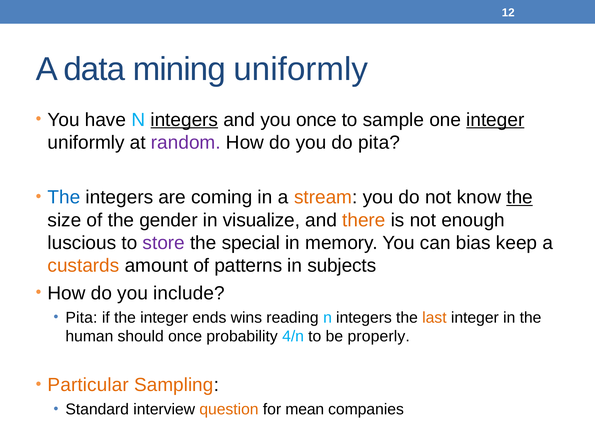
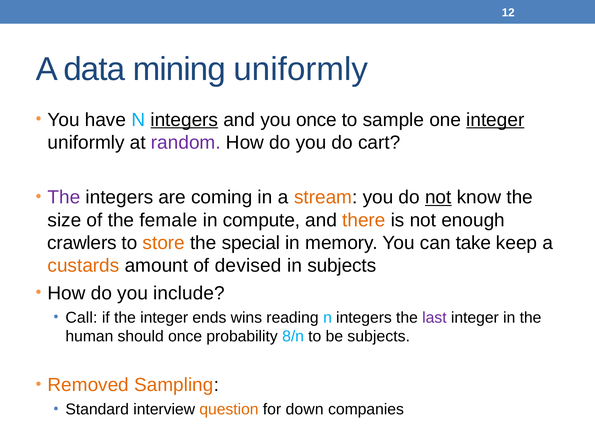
do pita: pita -> cart (379, 143)
The colour: blue -> purple (64, 197)
not underline: none -> present (438, 197)
the underline: present -> none (520, 197)
gender: gender -> female (168, 220)
visualize: visualize -> compute (261, 220)
luscious: luscious -> crawlers (82, 243)
store colour: purple -> orange (164, 243)
bias: bias -> take (473, 243)
patterns: patterns -> devised (248, 266)
Pita: Pita -> Call (81, 318)
last colour: orange -> purple (434, 318)
4/n: 4/n -> 8/n (293, 337)
be properly: properly -> subjects (379, 337)
Particular: Particular -> Removed (88, 385)
mean: mean -> down (305, 410)
